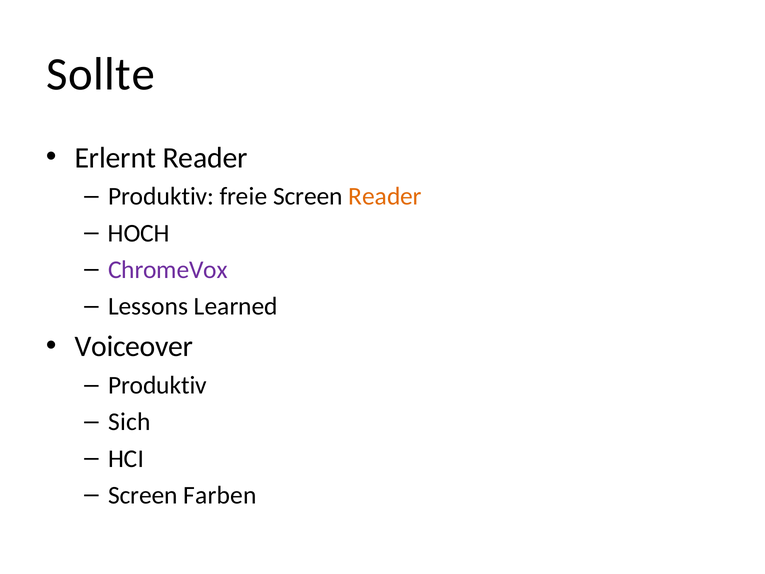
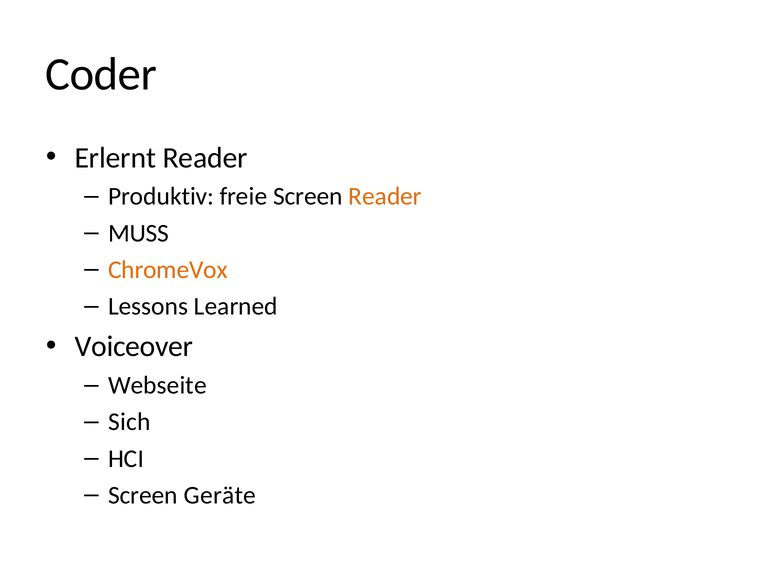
Sollte: Sollte -> Coder (101, 74)
HOCH: HOCH -> MUSS (139, 233)
ChromeVox colour: purple -> orange (168, 270)
Produktiv: Produktiv -> Webseite (157, 385)
Farben: Farben -> Geräte (220, 495)
